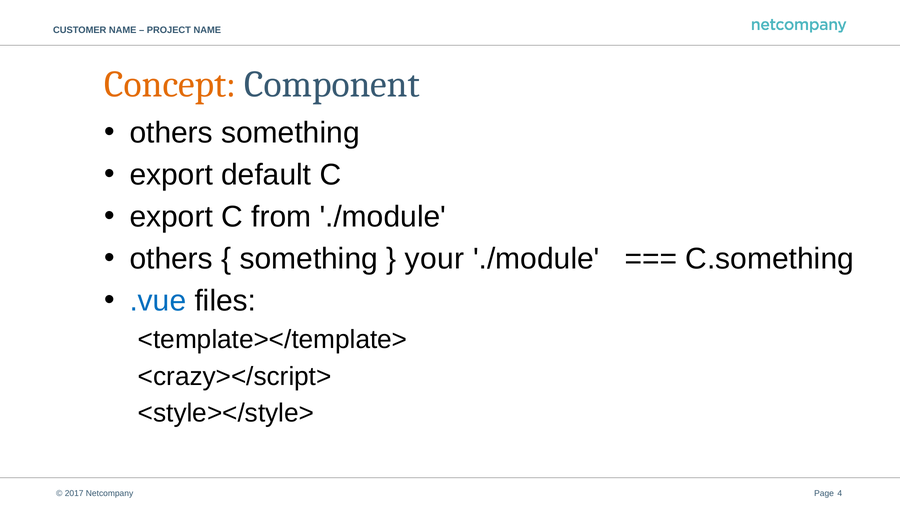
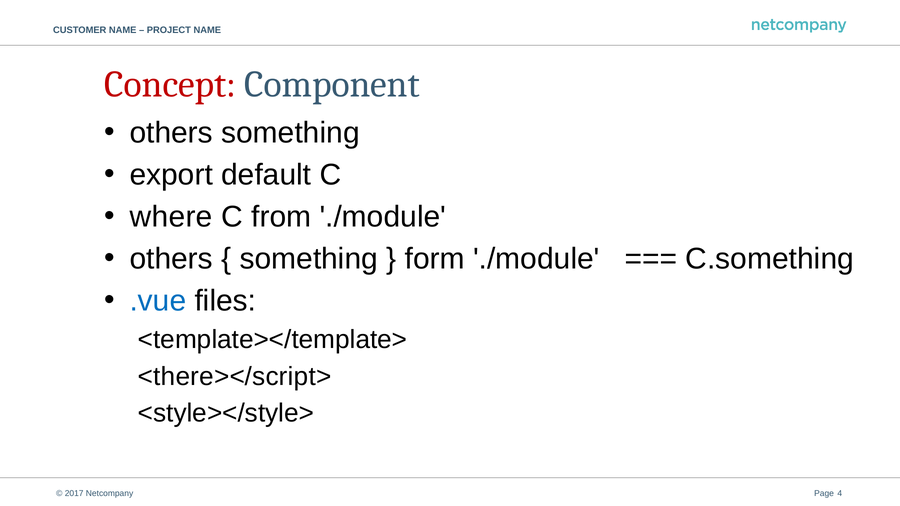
Concept colour: orange -> red (170, 84)
export: export -> where (171, 217)
your: your -> form (435, 259)
<crazy></script>: <crazy></script> -> <there></script> (235, 377)
